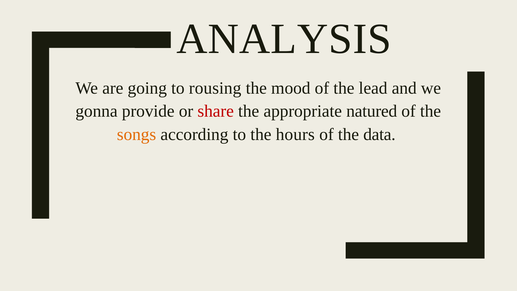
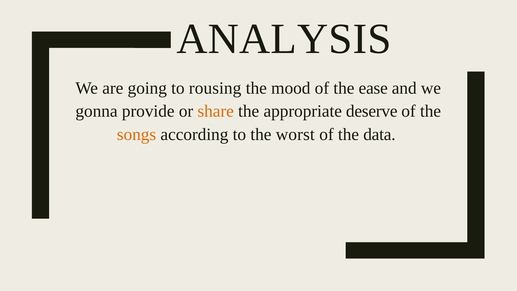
lead: lead -> ease (373, 88)
share colour: red -> orange (216, 111)
natured: natured -> deserve (372, 111)
hours: hours -> worst (295, 134)
